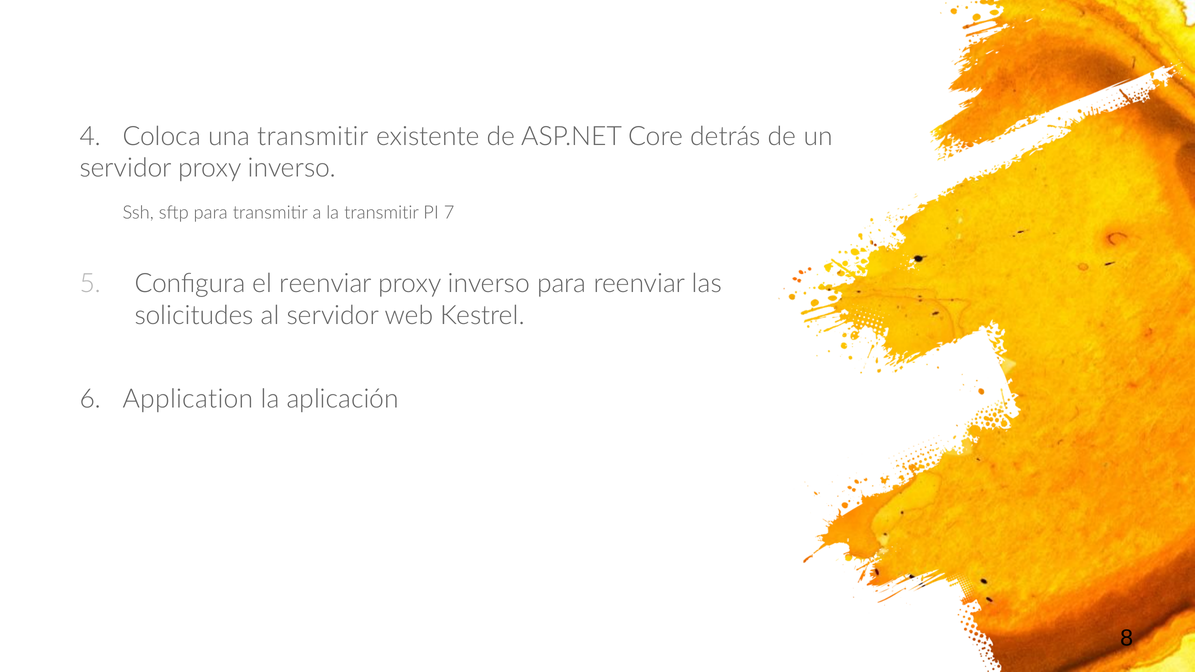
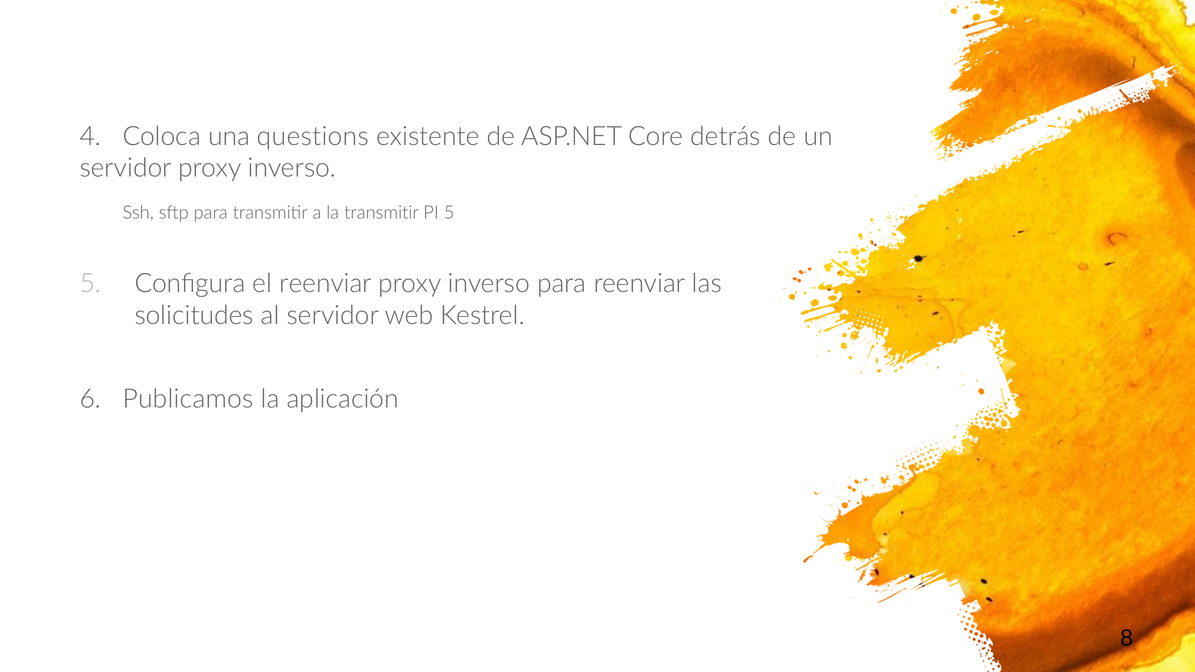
una transmitir: transmitir -> questions (313, 136)
PI 7: 7 -> 5 (449, 213)
Application: Application -> Publicamos (188, 399)
